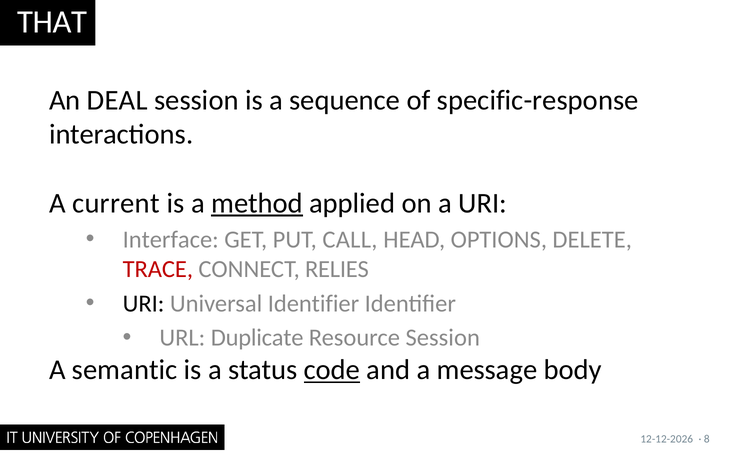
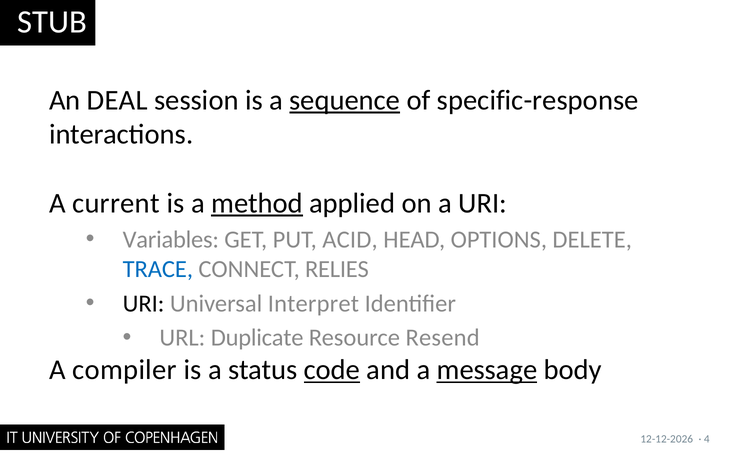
THAT: THAT -> STUB (52, 22)
sequence underline: none -> present (345, 100)
Interface: Interface -> Variables (171, 240)
CALL: CALL -> ACID (350, 240)
TRACE colour: red -> blue (158, 269)
Universal Identifier: Identifier -> Interpret (313, 303)
Resource Session: Session -> Resend (443, 338)
semantic: semantic -> compiler (125, 370)
message underline: none -> present (487, 370)
8: 8 -> 4 (707, 439)
